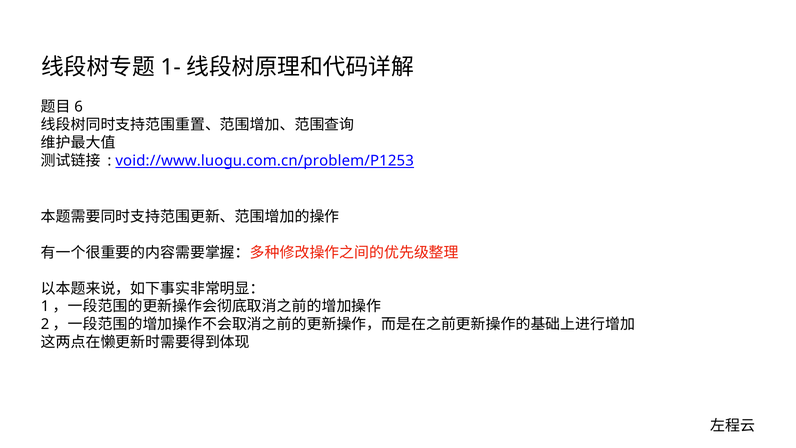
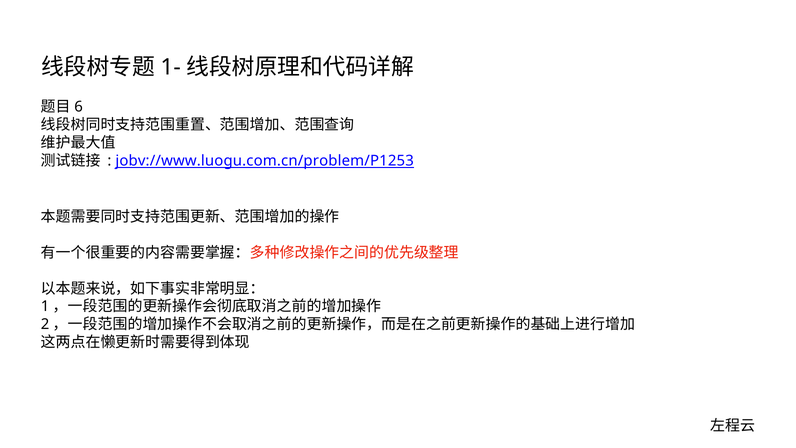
void://www.luogu.com.cn/problem/P1253: void://www.luogu.com.cn/problem/P1253 -> jobv://www.luogu.com.cn/problem/P1253 (265, 161)
